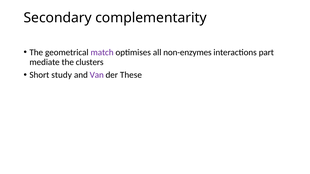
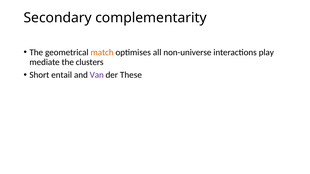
match colour: purple -> orange (102, 52)
non-enzymes: non-enzymes -> non-universe (187, 52)
part: part -> play (266, 52)
study: study -> entail (62, 75)
